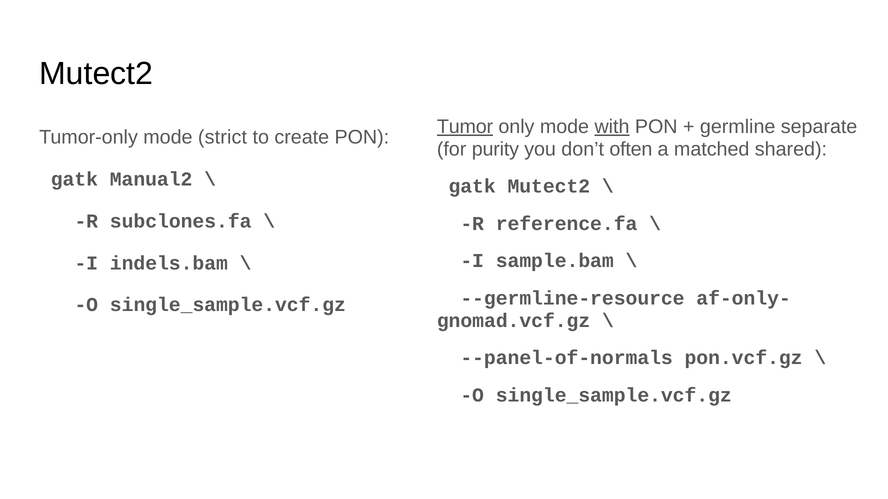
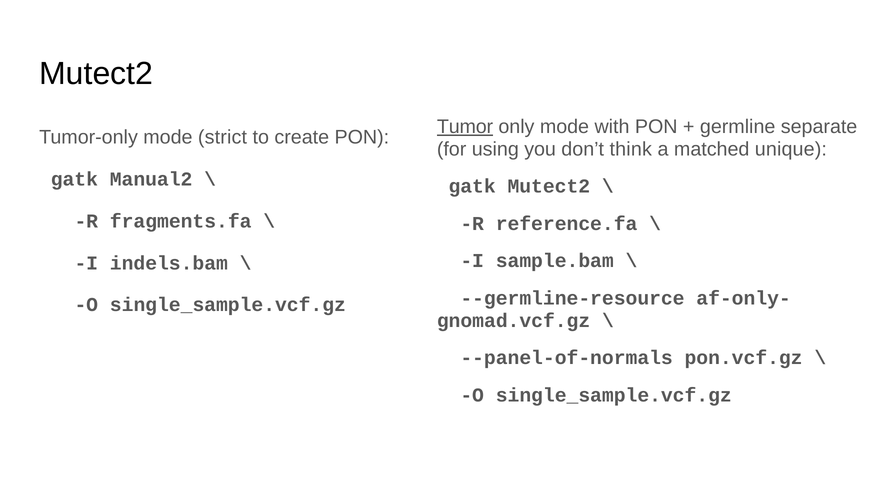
with underline: present -> none (612, 127)
purity: purity -> using (495, 149)
often: often -> think (631, 149)
shared: shared -> unique (791, 149)
subclones.fa: subclones.fa -> fragments.fa (181, 221)
